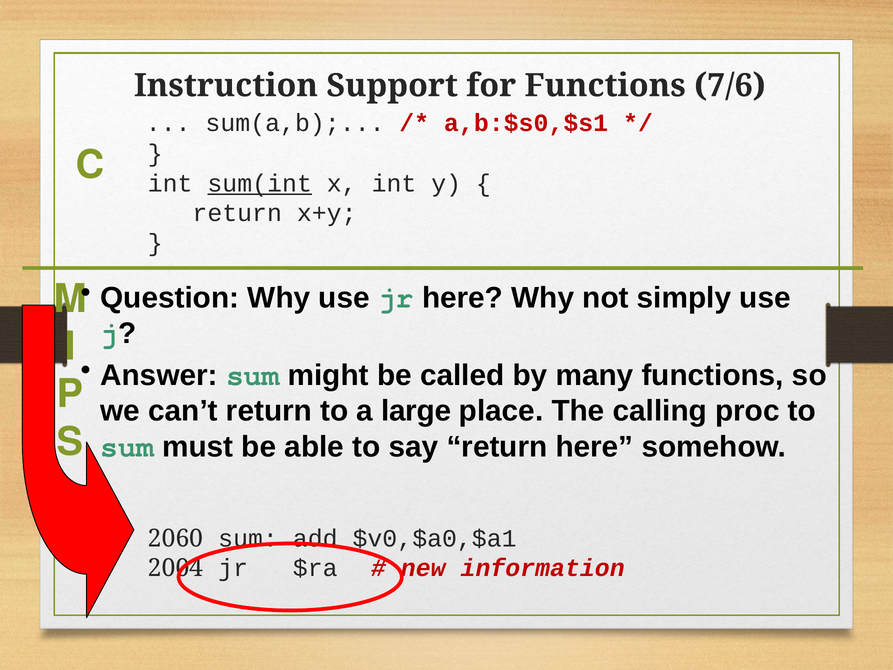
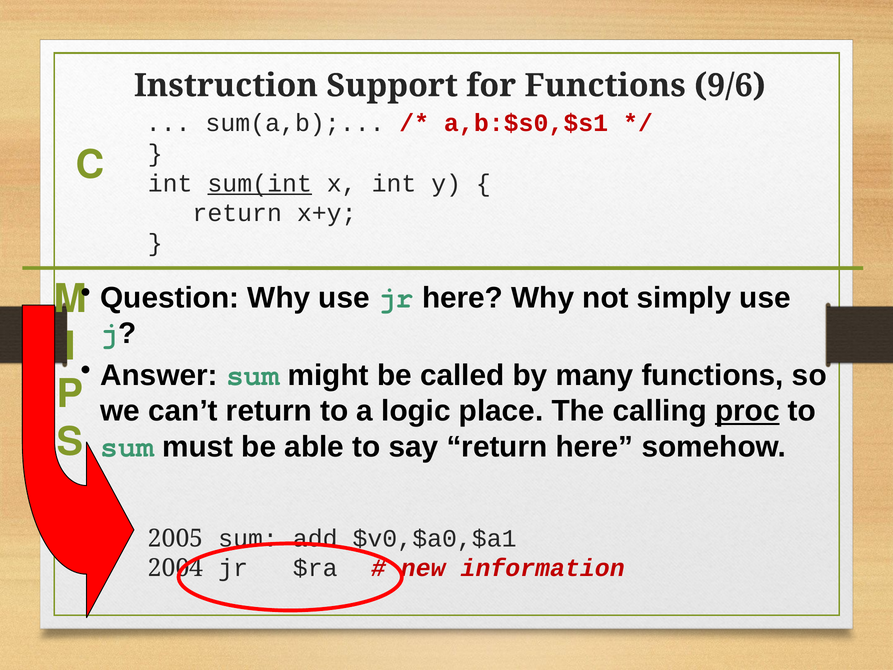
7/6: 7/6 -> 9/6 (730, 86)
large: large -> logic (416, 411)
proc underline: none -> present (747, 411)
2060: 2060 -> 2005 (176, 538)
